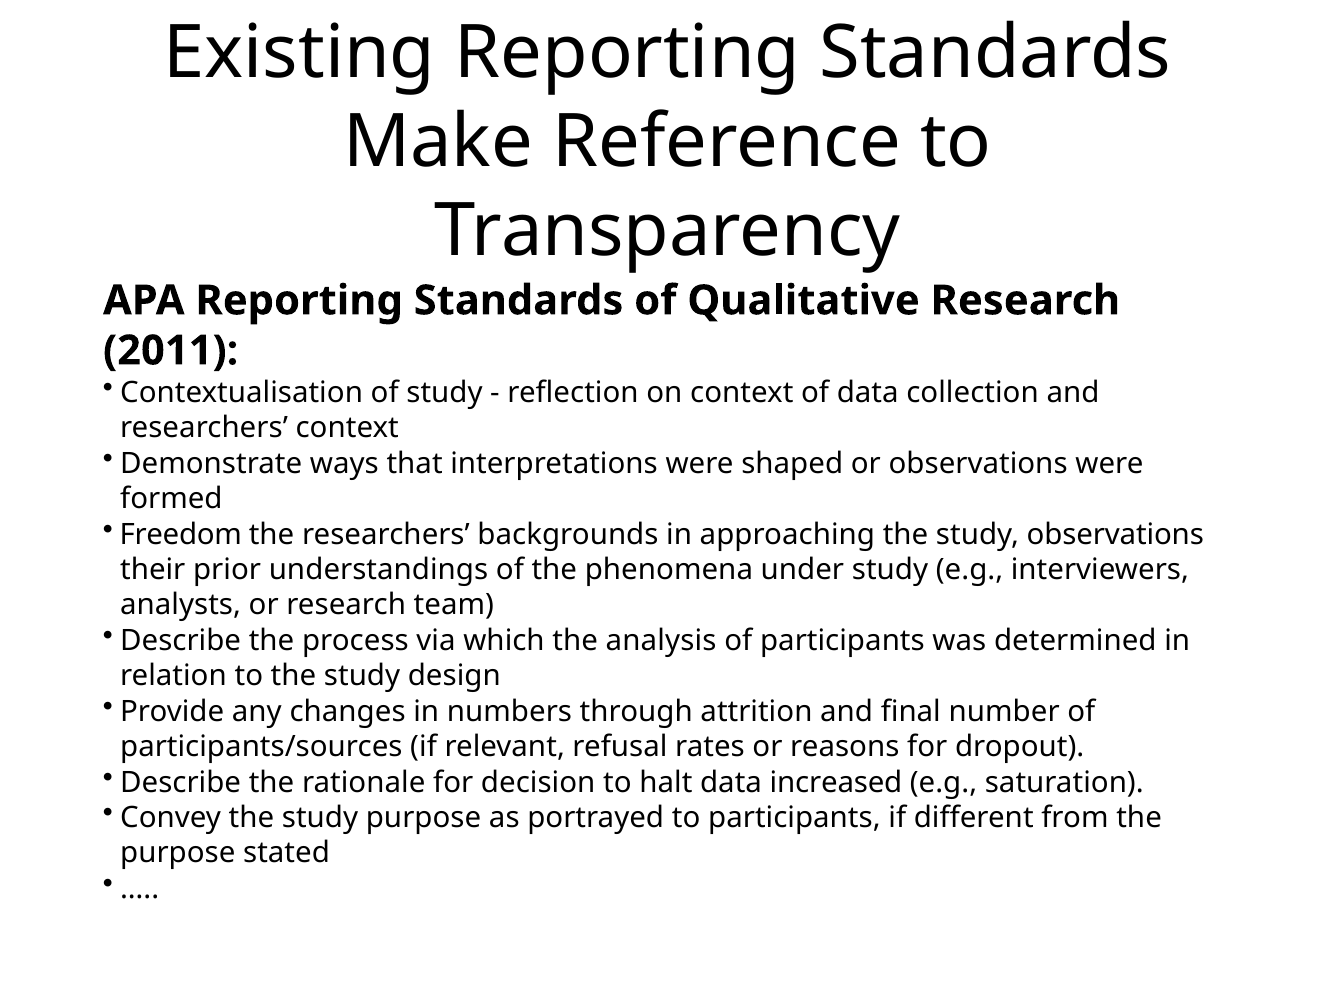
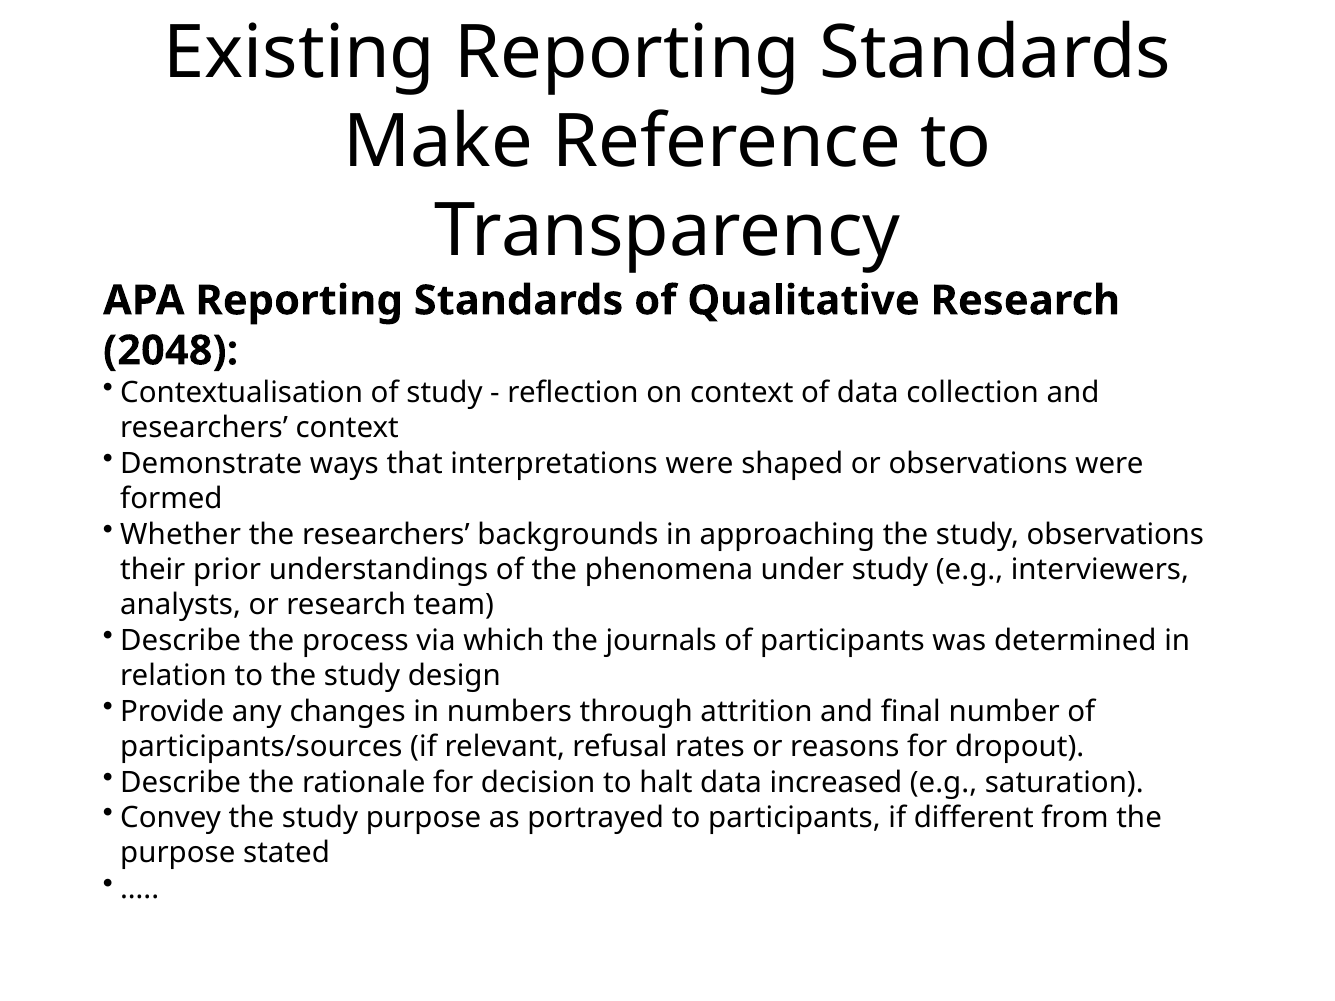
2011: 2011 -> 2048 (171, 351)
Freedom: Freedom -> Whether (181, 534)
analysis: analysis -> journals (661, 641)
